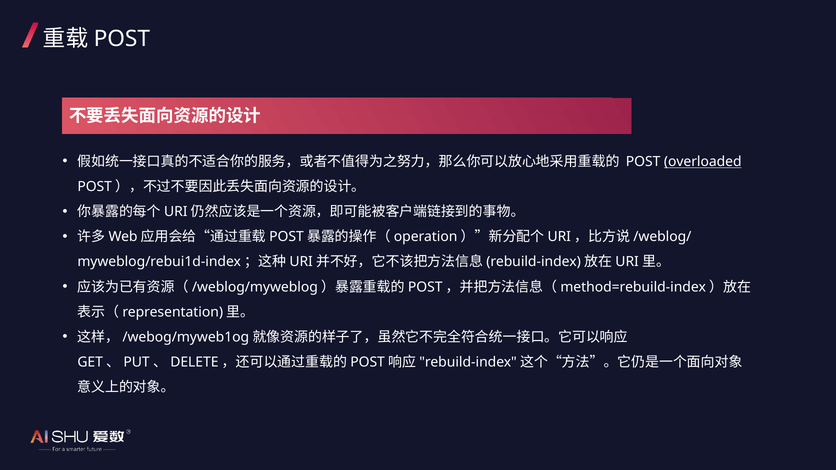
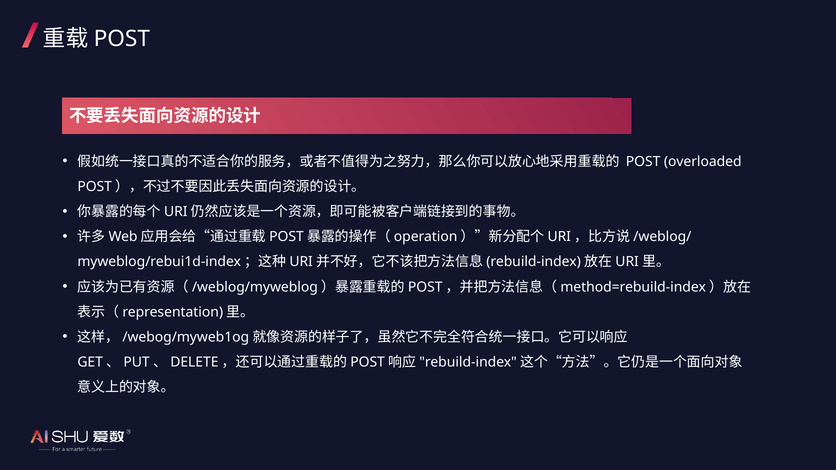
overloaded underline: present -> none (703, 162)
